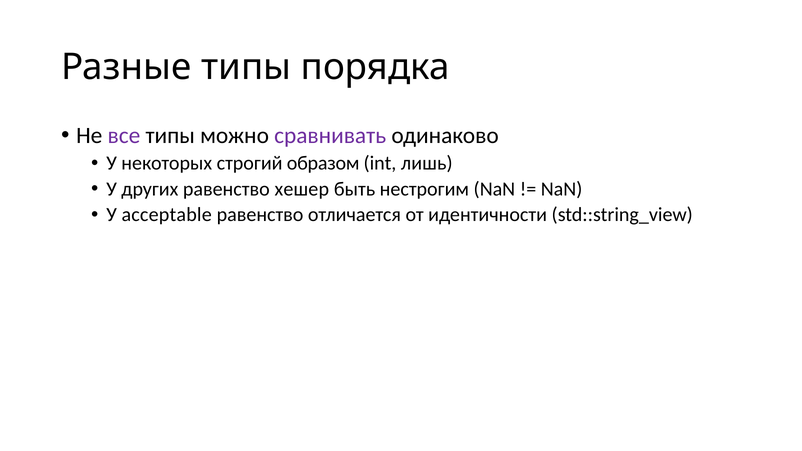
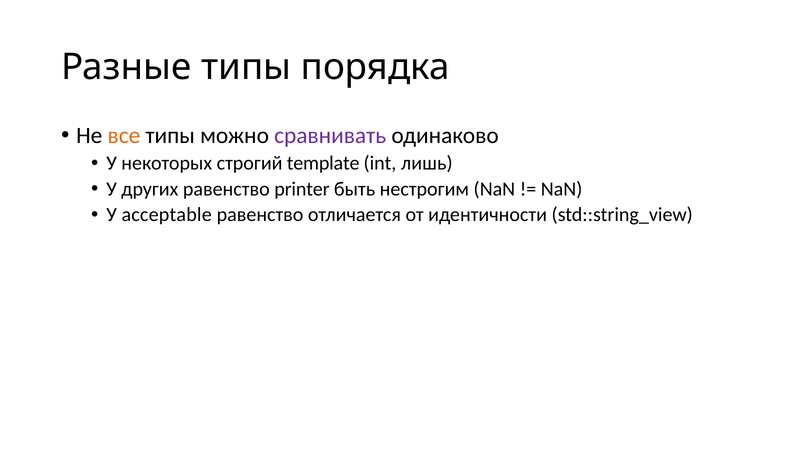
все colour: purple -> orange (124, 136)
образом: образом -> template (323, 163)
хешер: хешер -> printer (302, 189)
